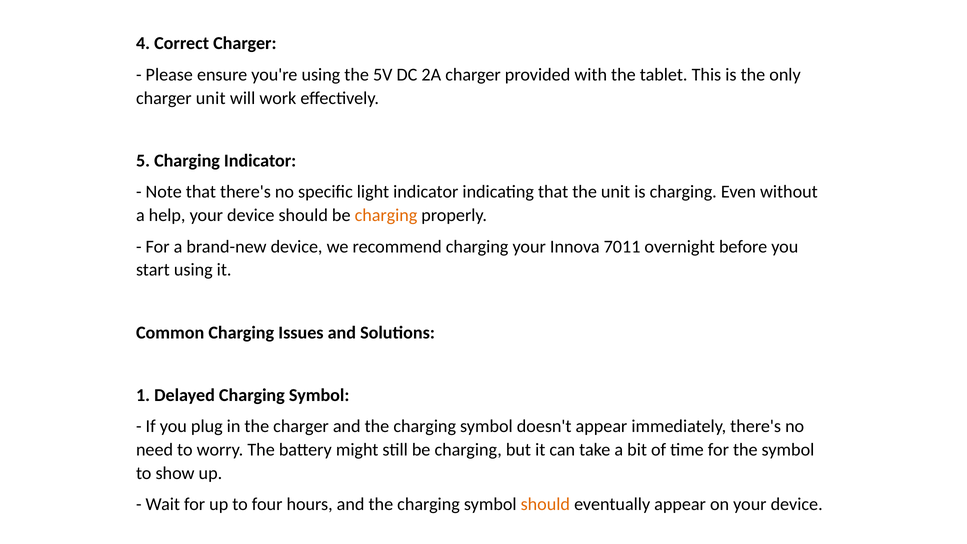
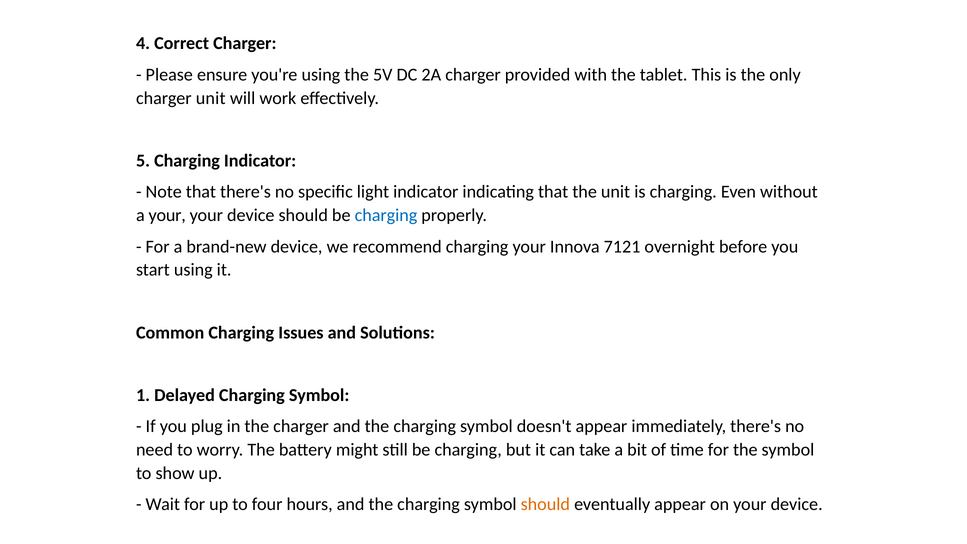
a help: help -> your (167, 215)
charging colour: orange -> blue (386, 215)
7011: 7011 -> 7121 (622, 247)
